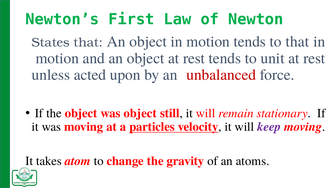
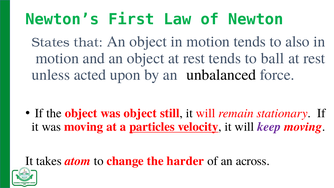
to that: that -> also (298, 42)
unit: unit -> ball (272, 58)
unbalanced colour: red -> black (221, 75)
gravity: gravity -> harder (185, 161)
atoms: atoms -> across (253, 161)
